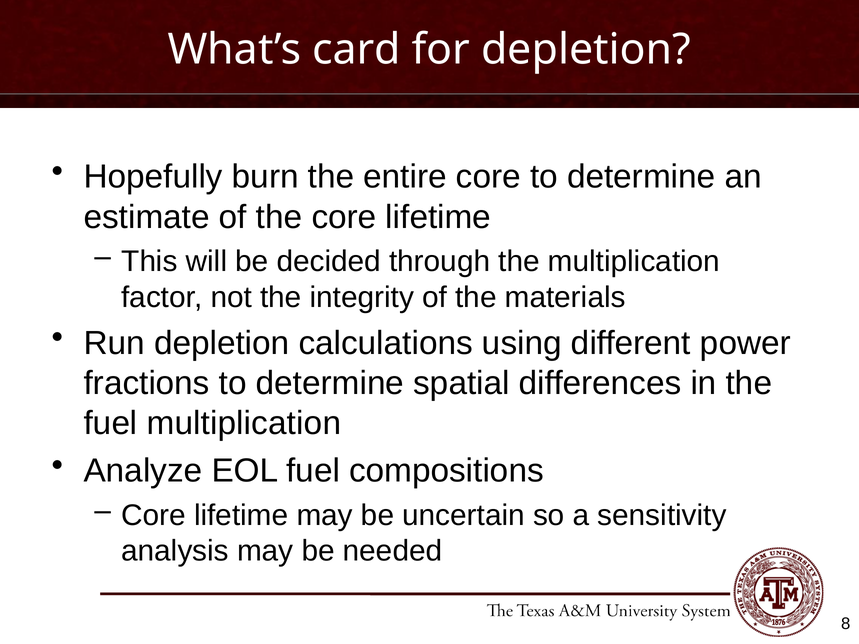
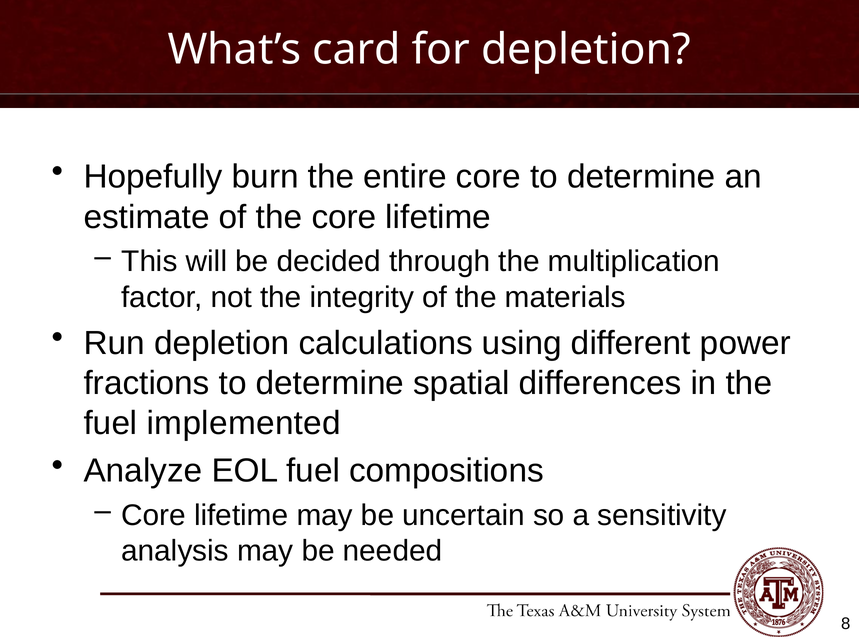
fuel multiplication: multiplication -> implemented (244, 423)
